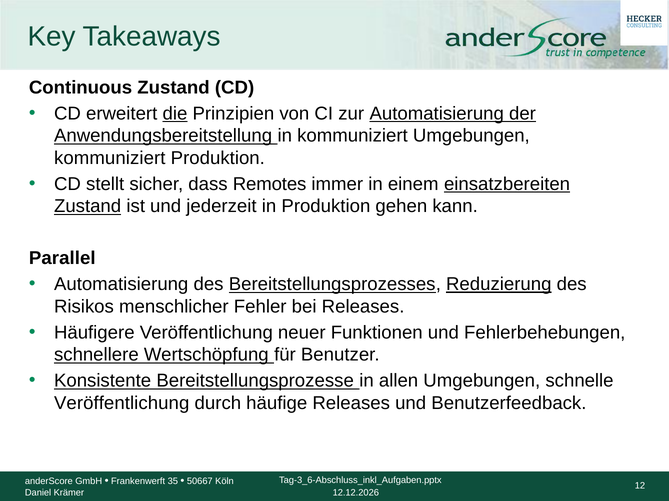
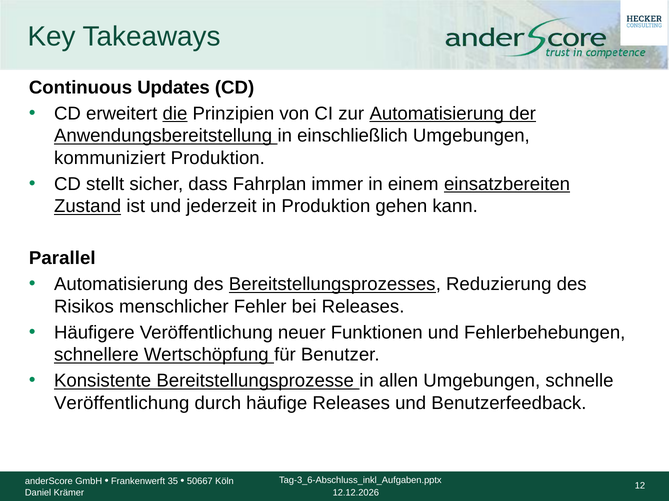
Continuous Zustand: Zustand -> Updates (174, 88)
in kommuniziert: kommuniziert -> einschließlich (353, 136)
Remotes: Remotes -> Fahrplan (270, 184)
Reduzierung underline: present -> none (499, 285)
